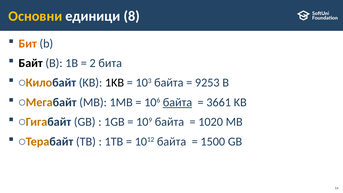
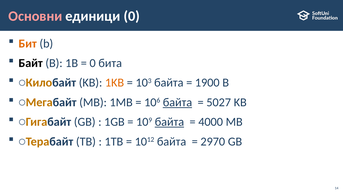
Основни colour: yellow -> pink (35, 16)
единици 8: 8 -> 0 (132, 16)
2: 2 -> 0 (93, 63)
1KB colour: black -> orange (115, 83)
9253: 9253 -> 1900 (207, 83)
3661: 3661 -> 5027 (219, 102)
байта underline: none -> present (169, 122)
1020: 1020 -> 4000 (211, 122)
1500: 1500 -> 2970 (213, 141)
